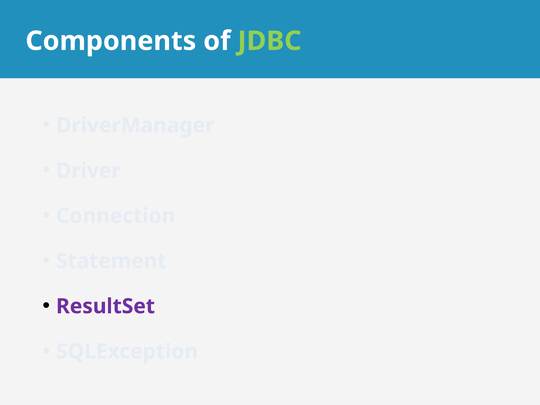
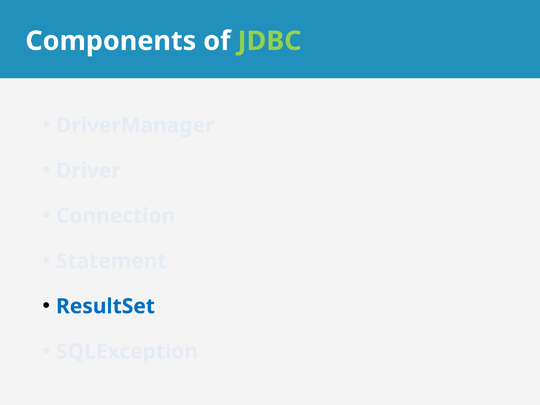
ResultSet colour: purple -> blue (105, 306)
